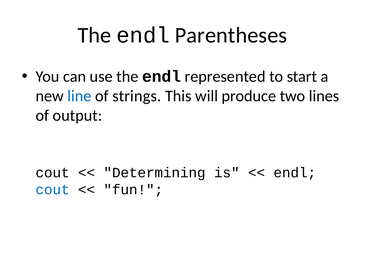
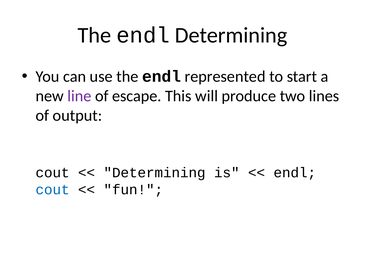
endl Parentheses: Parentheses -> Determining (231, 35)
line colour: blue -> purple (79, 96)
strings: strings -> escape (137, 96)
